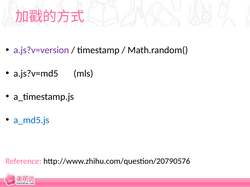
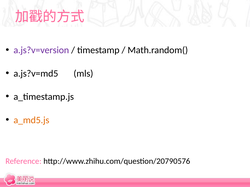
a_md5.js colour: blue -> orange (31, 120)
